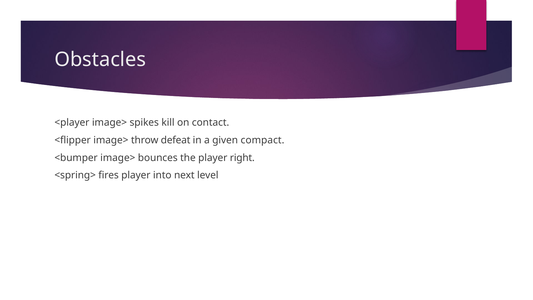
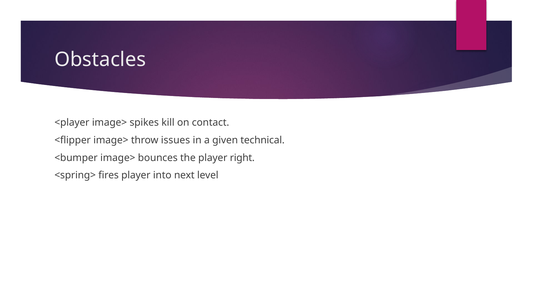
defeat: defeat -> issues (176, 140)
compact: compact -> technical (263, 140)
